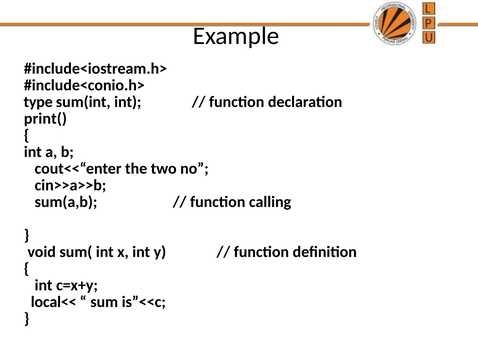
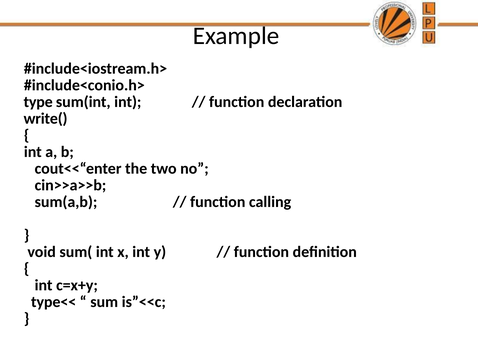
print(: print( -> write( (46, 119)
local<<: local<< -> type<< (54, 302)
